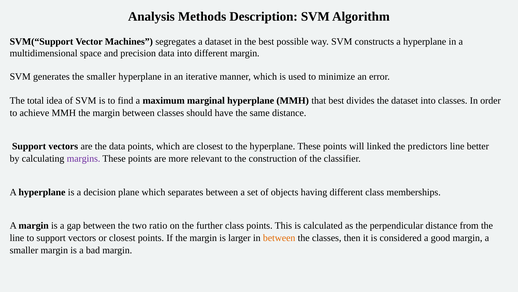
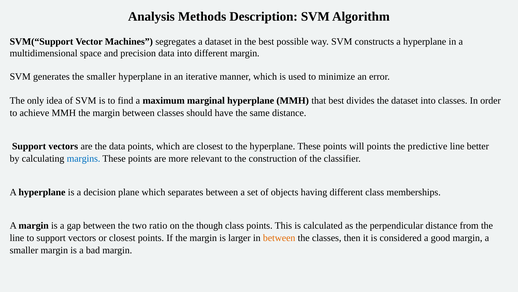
total: total -> only (36, 100)
will linked: linked -> points (379, 146)
predictors: predictors -> predictive (427, 146)
margins colour: purple -> blue (84, 158)
further: further -> though (210, 225)
